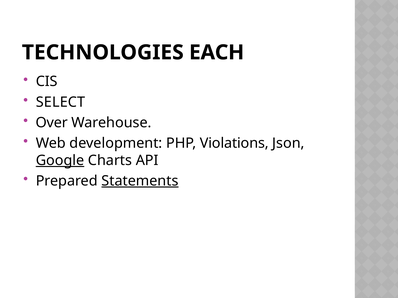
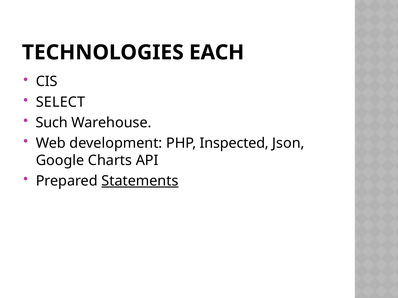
Over: Over -> Such (52, 123)
Violations: Violations -> Inspected (234, 143)
Google underline: present -> none (60, 161)
